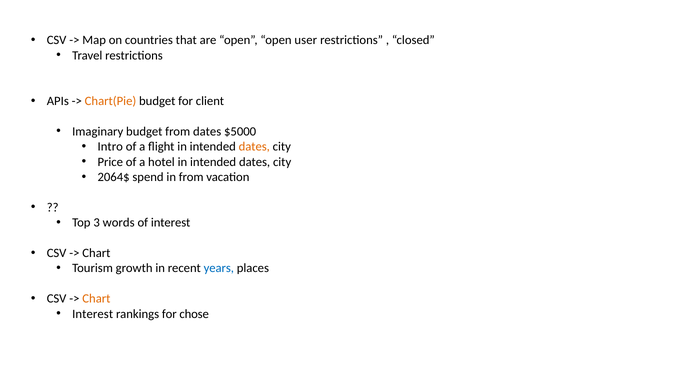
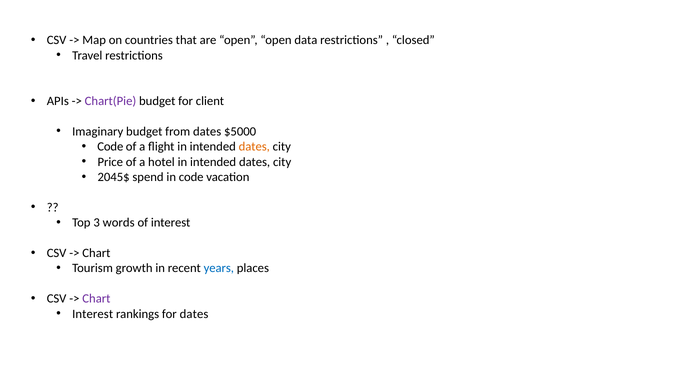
user: user -> data (306, 40)
Chart(Pie colour: orange -> purple (110, 101)
Intro: Intro -> Code (110, 147)
2064$: 2064$ -> 2045$ (114, 177)
in from: from -> code (191, 177)
Chart colour: orange -> purple (96, 299)
for chose: chose -> dates (194, 314)
